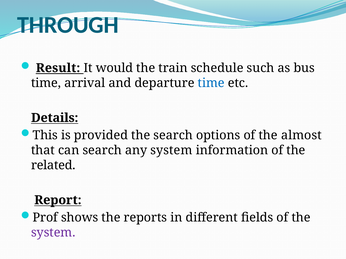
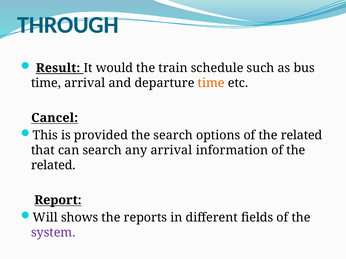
time colour: blue -> orange (211, 83)
Details: Details -> Cancel (55, 118)
options of the almost: almost -> related (302, 136)
any system: system -> arrival (171, 151)
Prof: Prof -> Will (45, 218)
